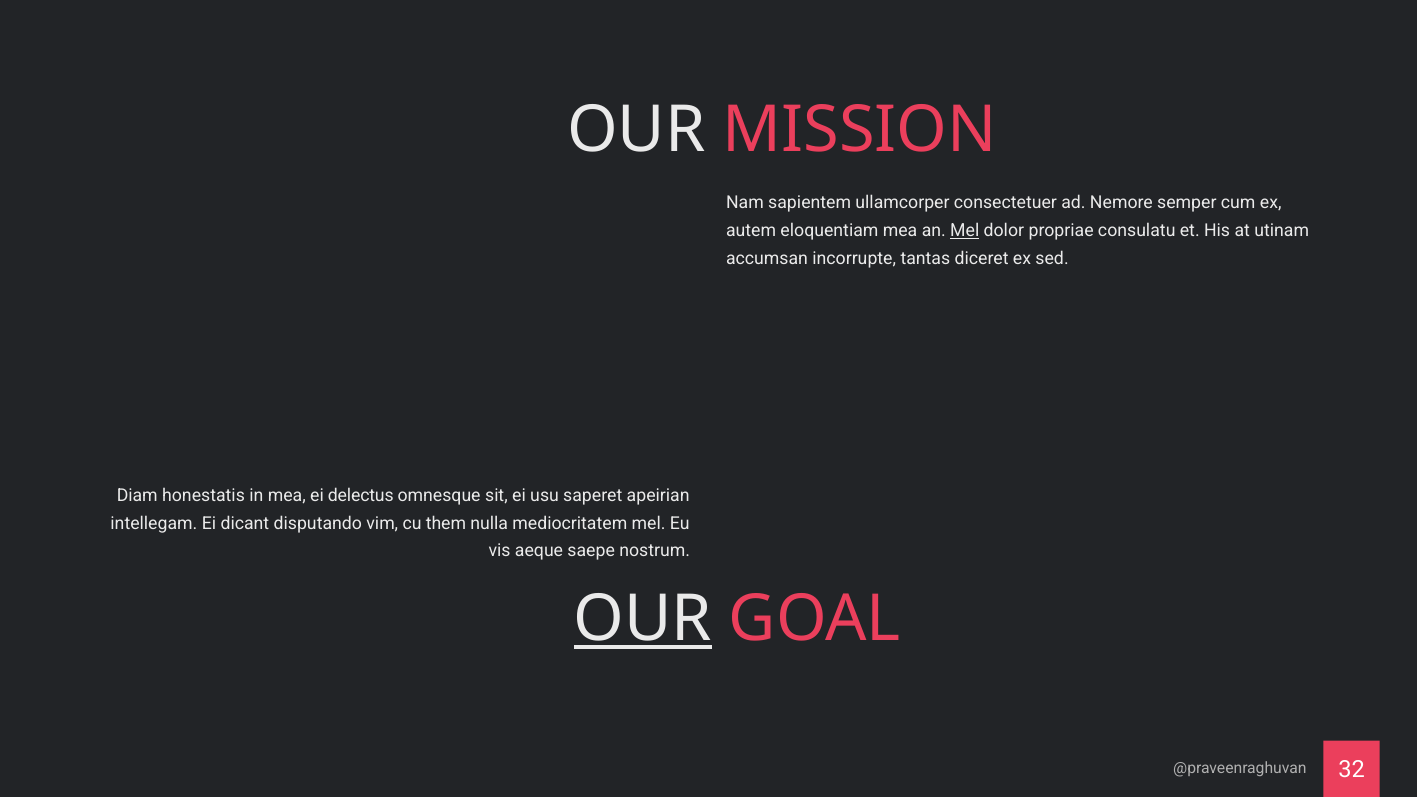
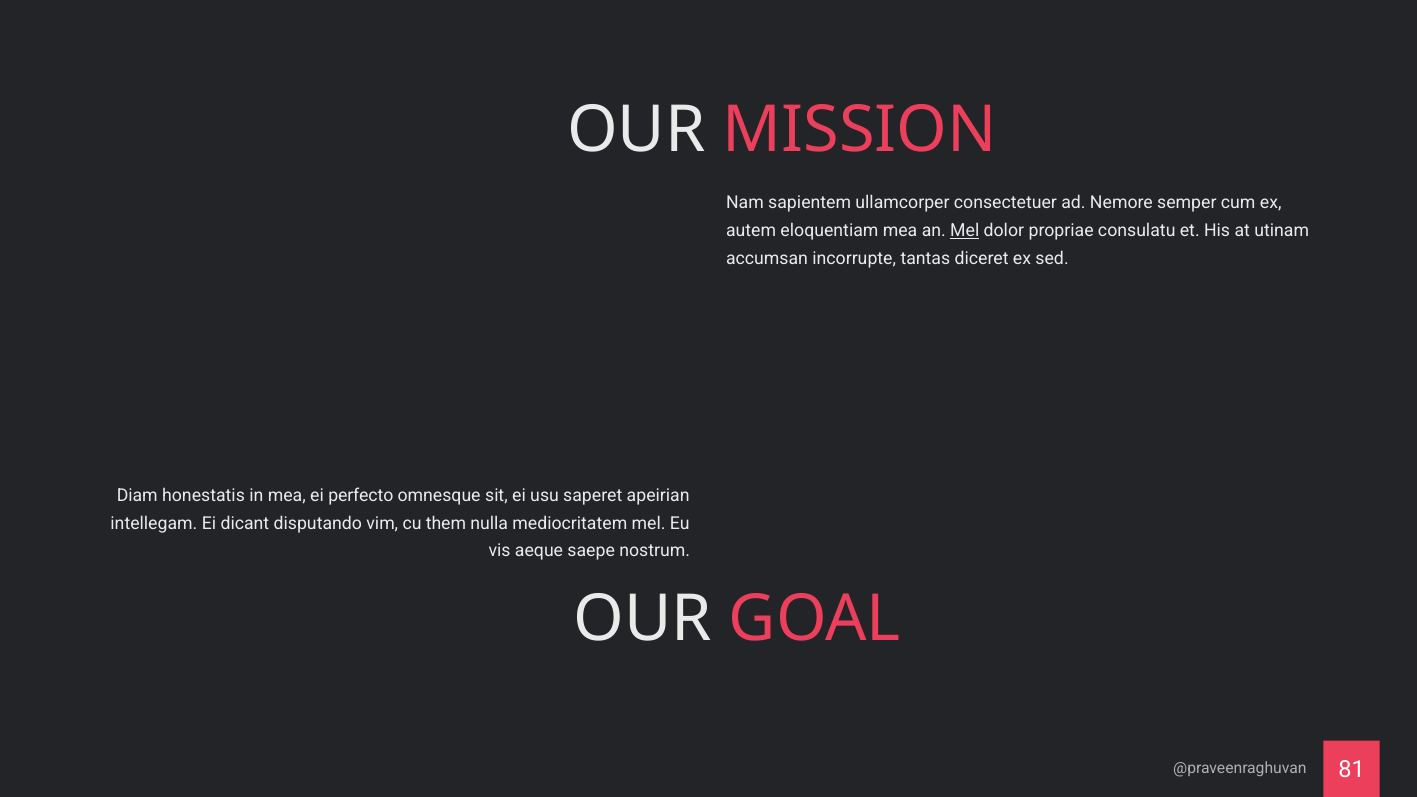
delectus: delectus -> perfecto (361, 496)
OUR underline: present -> none (643, 619)
32: 32 -> 81 (1352, 769)
